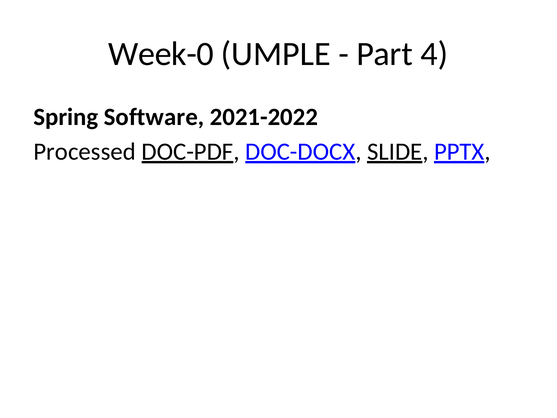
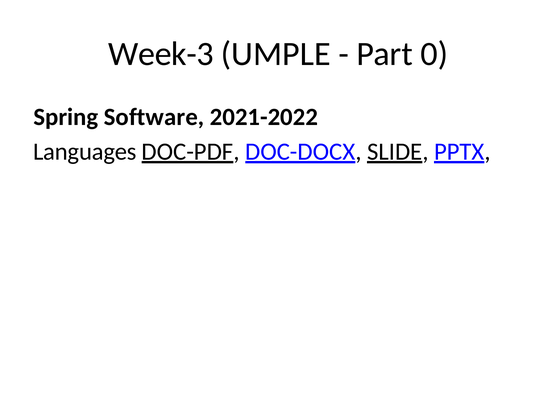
Week-0: Week-0 -> Week-3 (161, 54)
4: 4 -> 0 (434, 54)
Processed: Processed -> Languages (85, 152)
